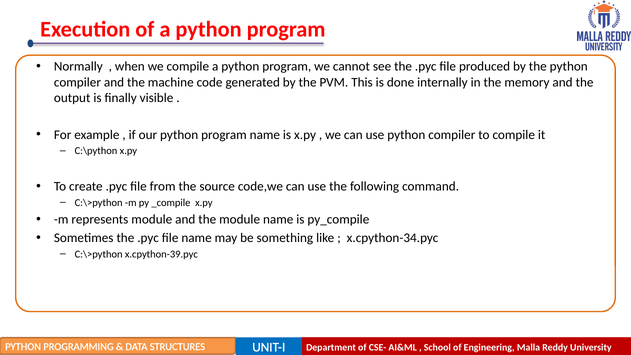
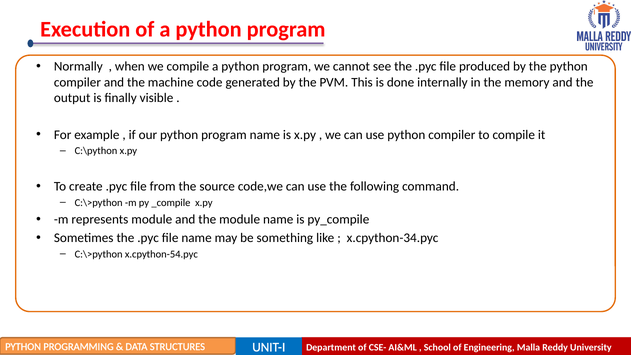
x.cpython-39.pyc: x.cpython-39.pyc -> x.cpython-54.pyc (161, 254)
